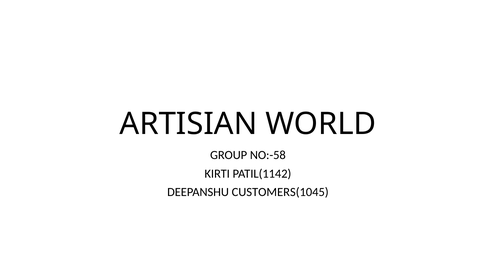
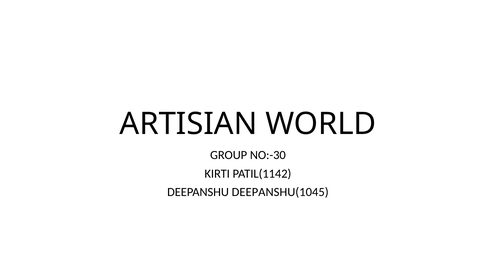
NO:-58: NO:-58 -> NO:-30 (268, 155)
CUSTOMERS(1045: CUSTOMERS(1045 -> DEEPANSHU(1045 (280, 192)
